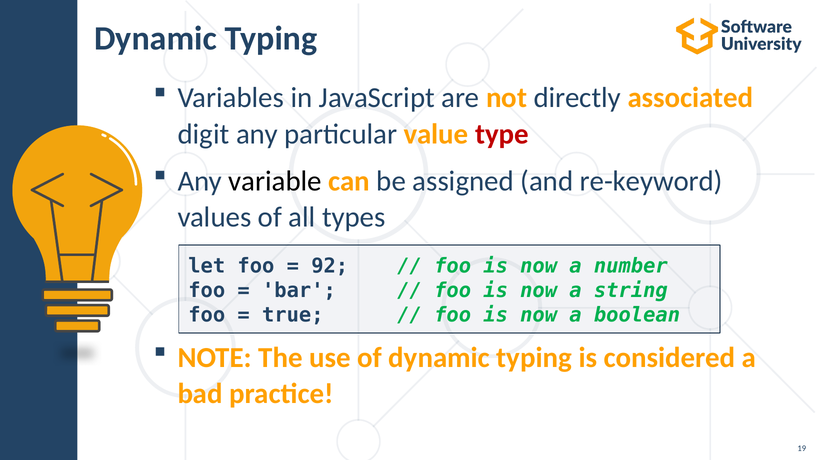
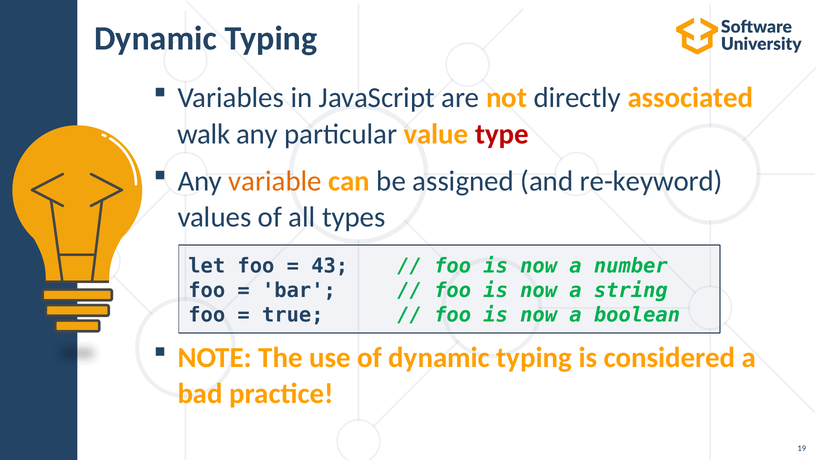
digit: digit -> walk (204, 134)
variable colour: black -> orange (275, 181)
92: 92 -> 43 (330, 266)
